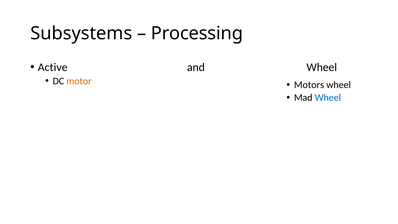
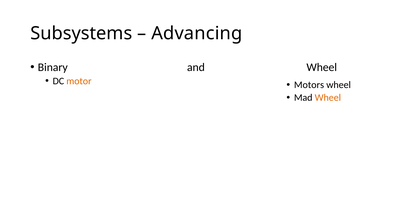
Processing: Processing -> Advancing (197, 33)
Active: Active -> Binary (53, 67)
Wheel colour: blue -> orange (328, 98)
